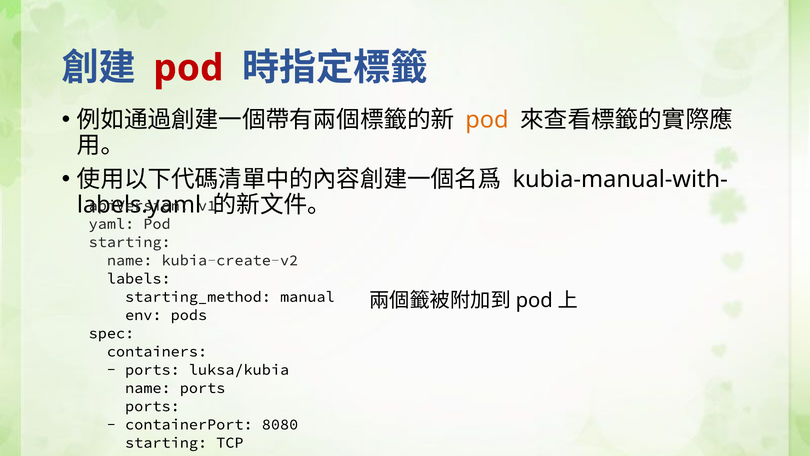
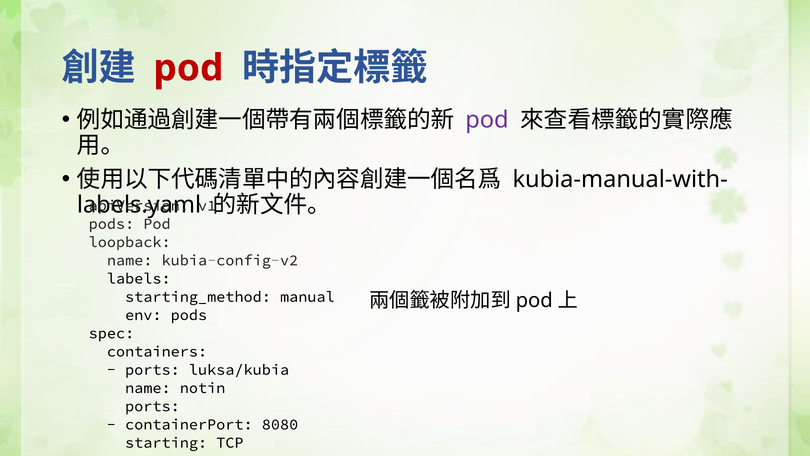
pod colour: orange -> purple (487, 120)
yaml: yaml -> pods (111, 224)
starting: starting -> loopback (130, 242)
kubia-create-v2: kubia-create-v2 -> kubia-config-v2 (230, 260)
name ports: ports -> notin (203, 388)
